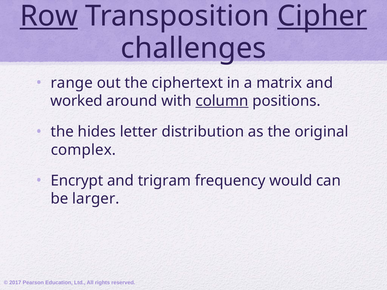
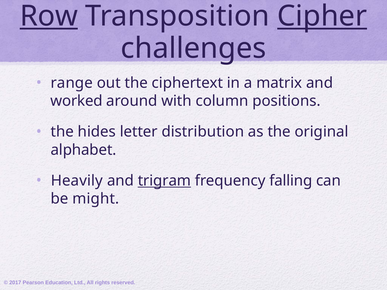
column underline: present -> none (222, 101)
complex: complex -> alphabet (84, 150)
Encrypt: Encrypt -> Heavily (77, 181)
trigram underline: none -> present (164, 181)
would: would -> falling (291, 181)
larger: larger -> might (96, 199)
